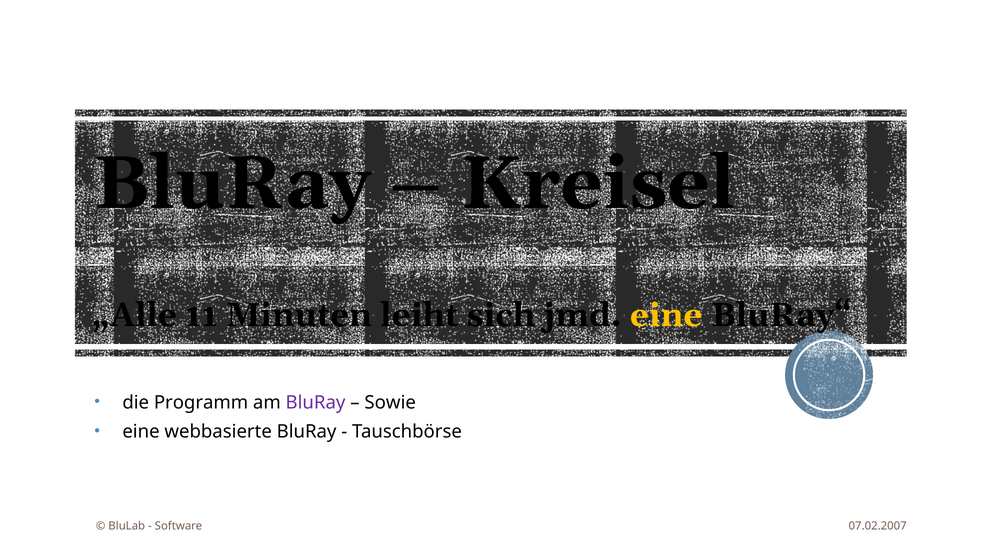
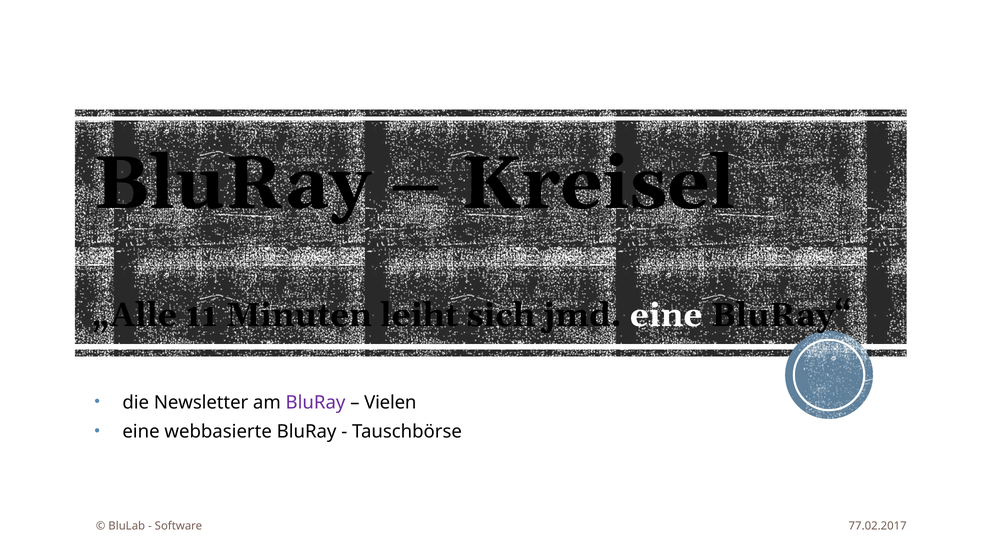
eine colour: yellow -> white (666, 315)
Programm: Programm -> Newsletter (201, 403)
Sowie: Sowie -> Vielen (390, 403)
07.02.2007: 07.02.2007 -> 77.02.2017 (878, 526)
